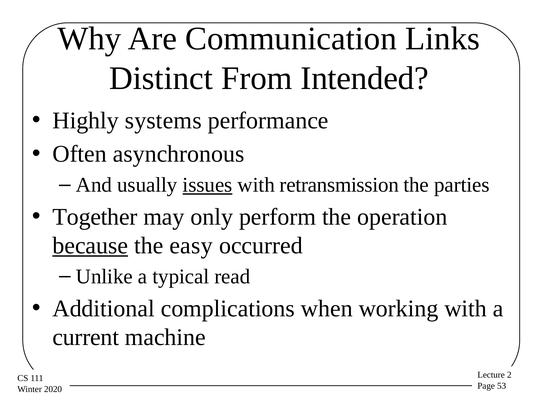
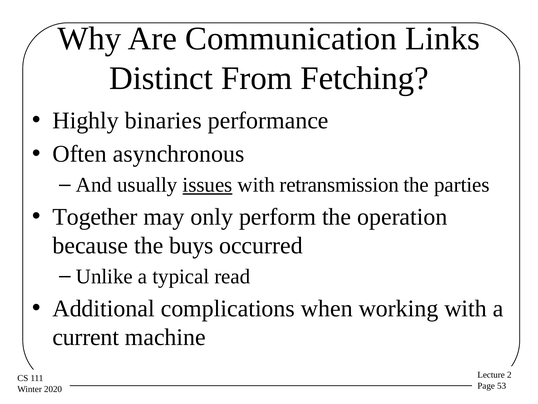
Intended: Intended -> Fetching (365, 78)
systems: systems -> binaries (163, 120)
because underline: present -> none (90, 245)
easy: easy -> buys (191, 245)
